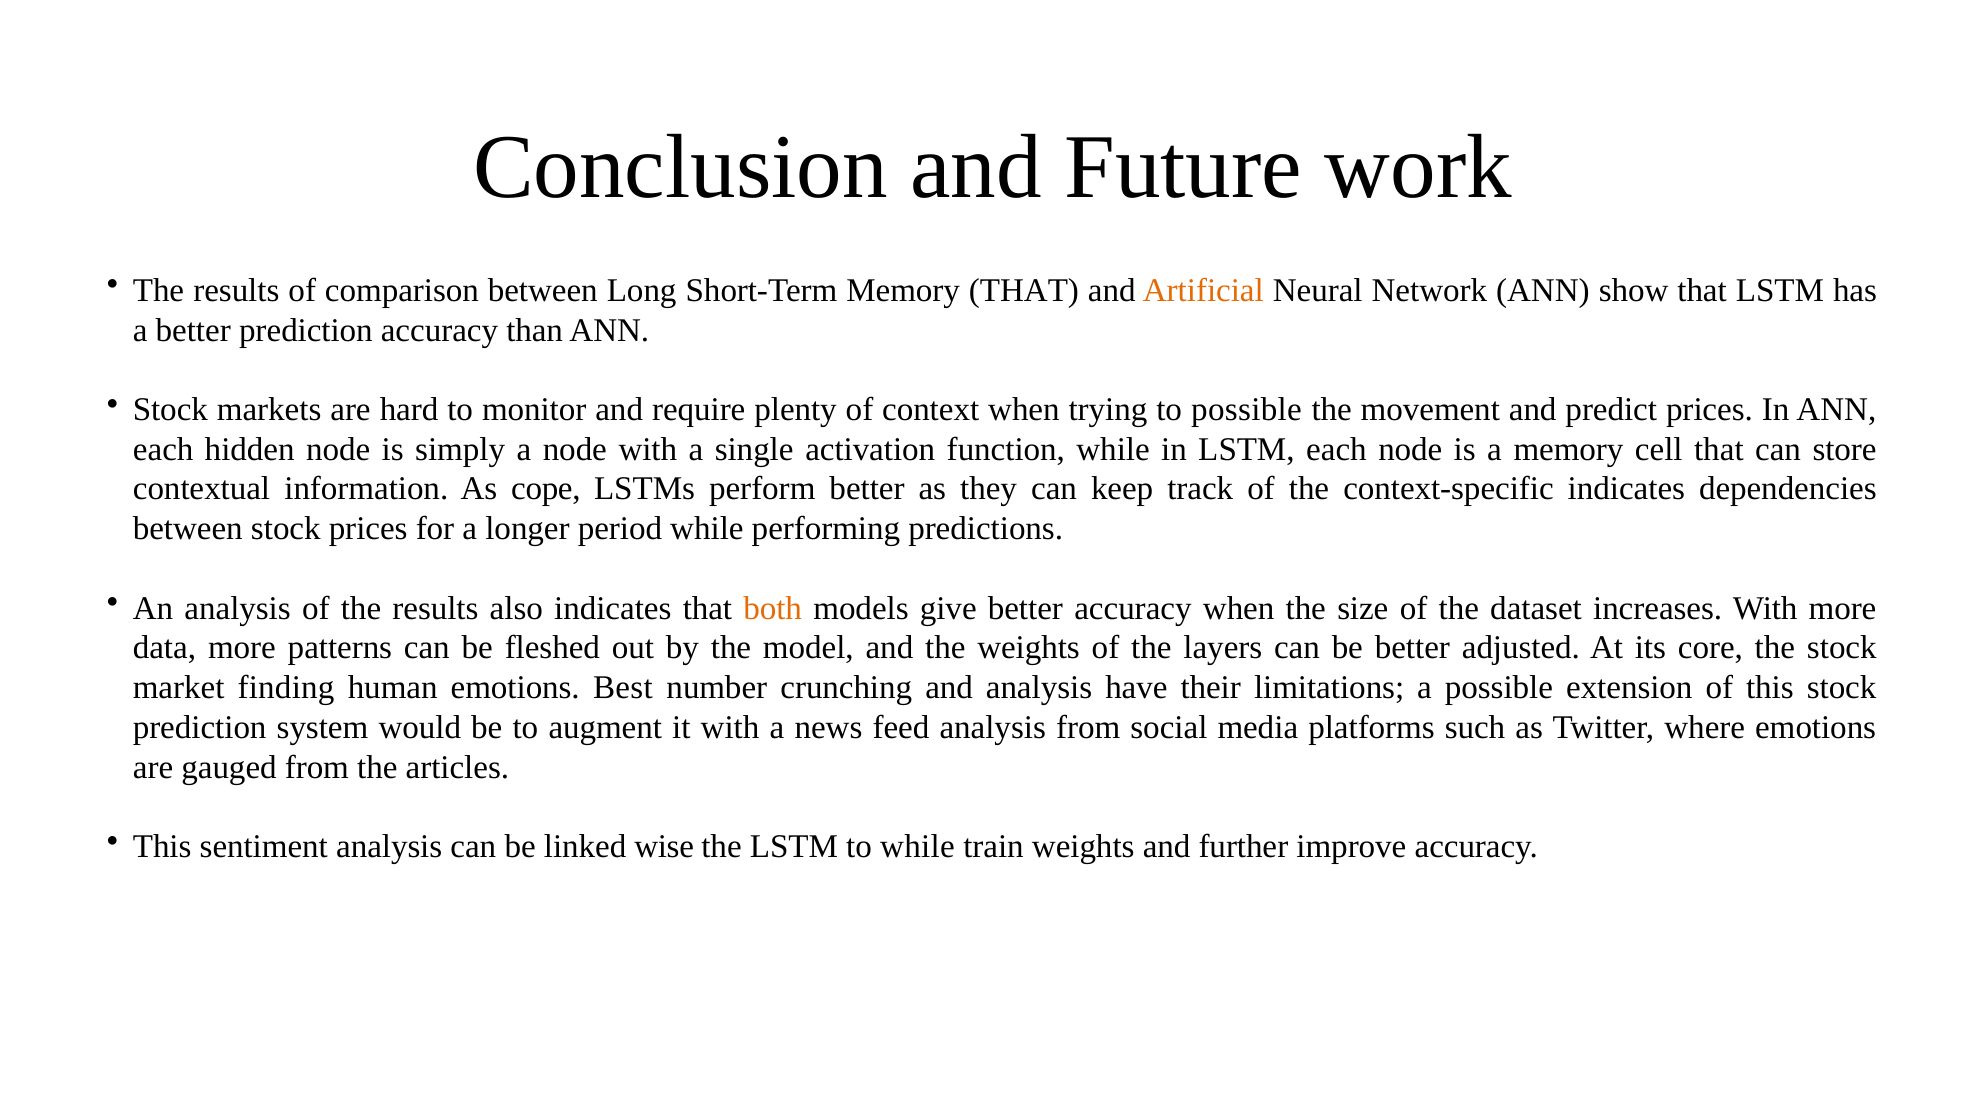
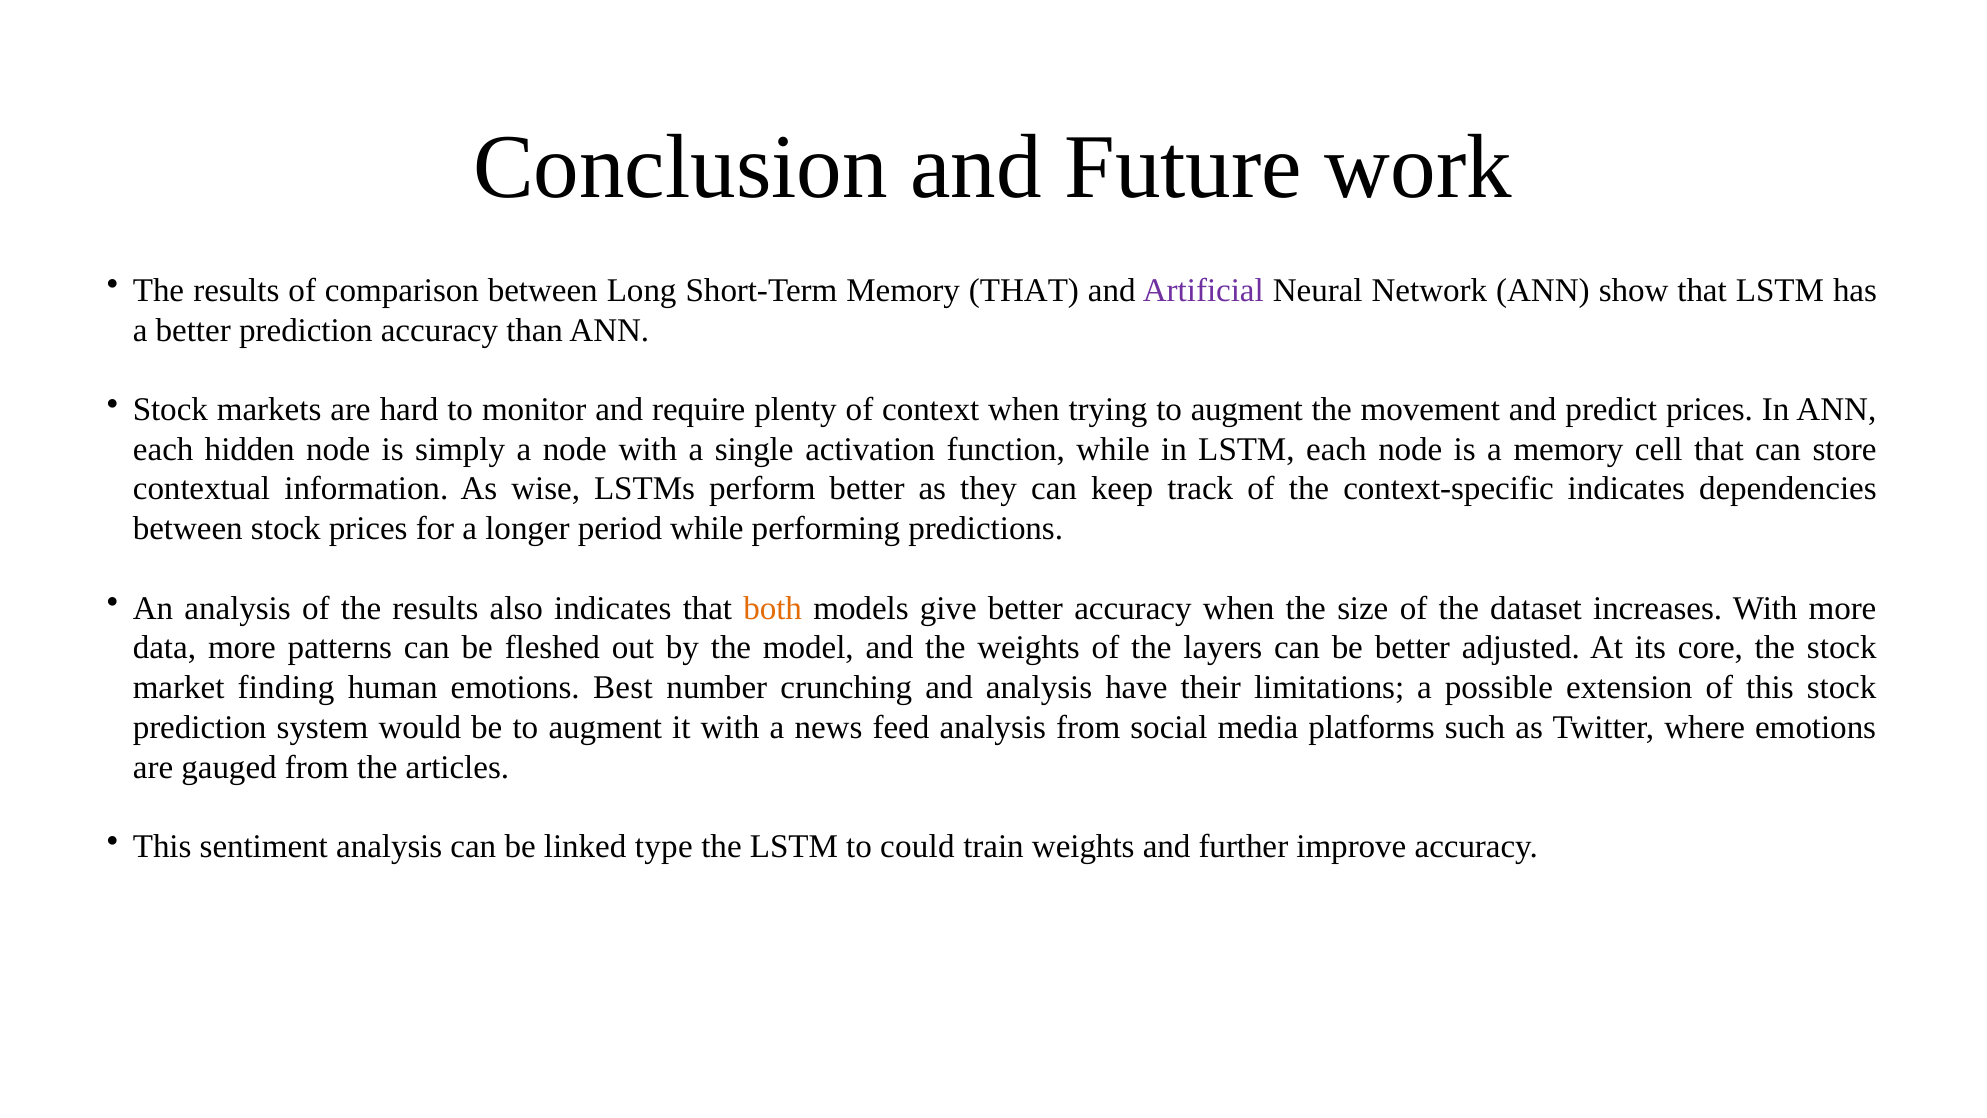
Artificial colour: orange -> purple (1203, 290)
trying to possible: possible -> augment (1247, 409)
cope: cope -> wise (546, 489)
wise: wise -> type (664, 846)
to while: while -> could (917, 846)
